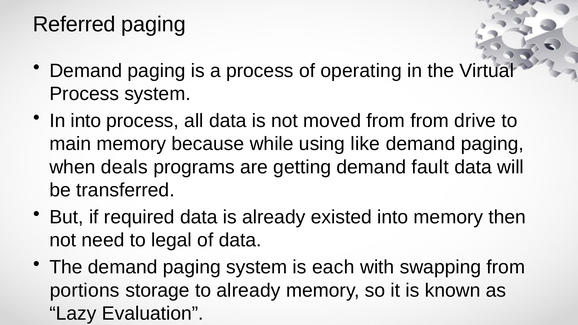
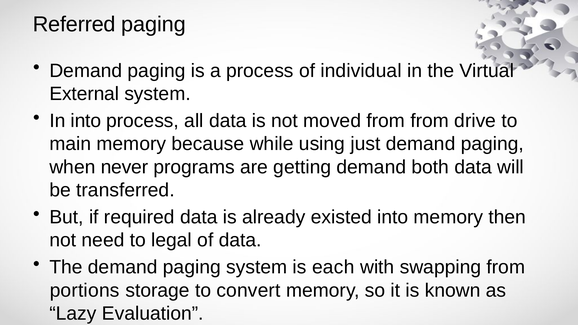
operating: operating -> individual (361, 71)
Process: Process -> External (84, 94)
like: like -> just (365, 144)
deals: deals -> never (124, 167)
fault: fault -> both (430, 167)
to already: already -> convert (248, 290)
